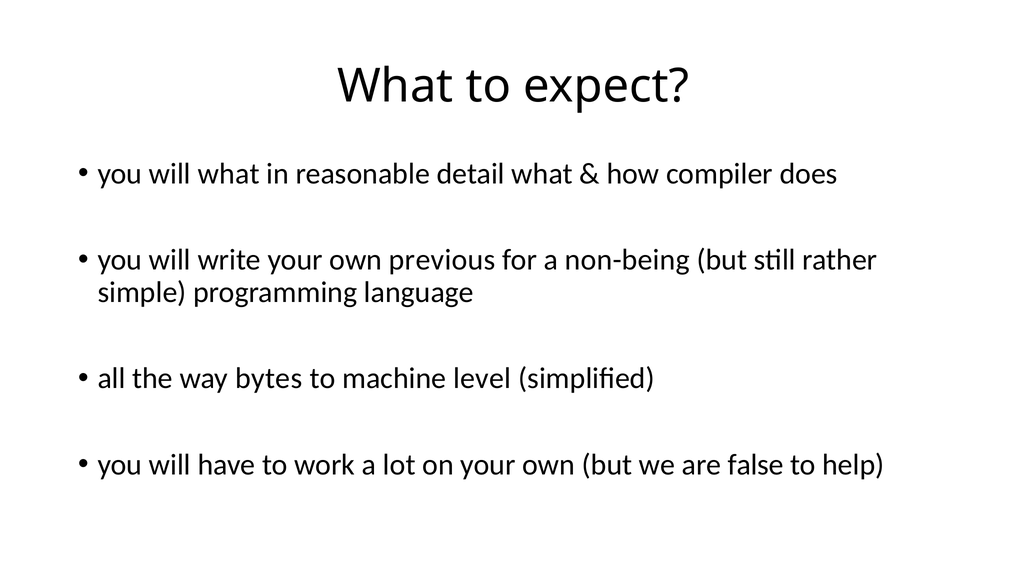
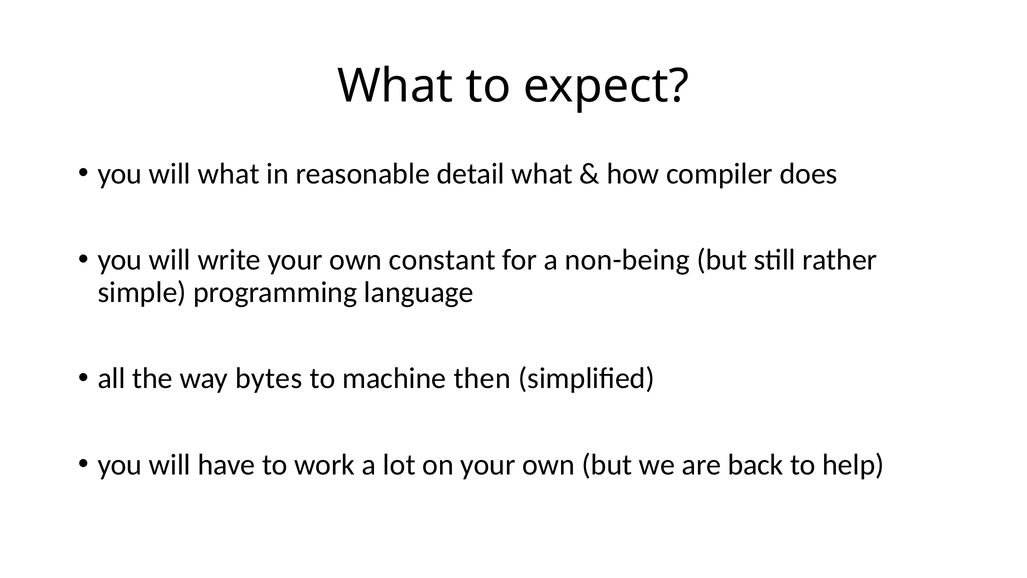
previous: previous -> constant (442, 260)
level: level -> then (482, 378)
false: false -> back (756, 464)
